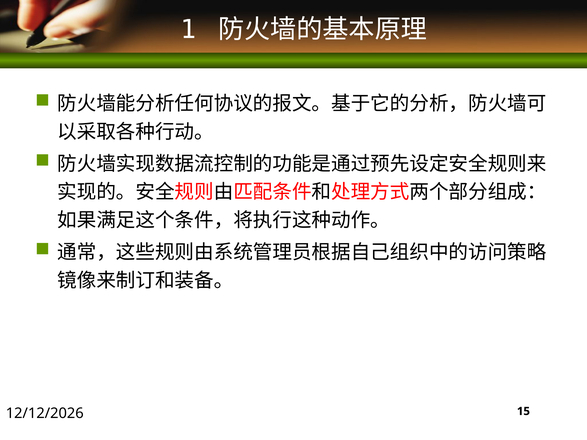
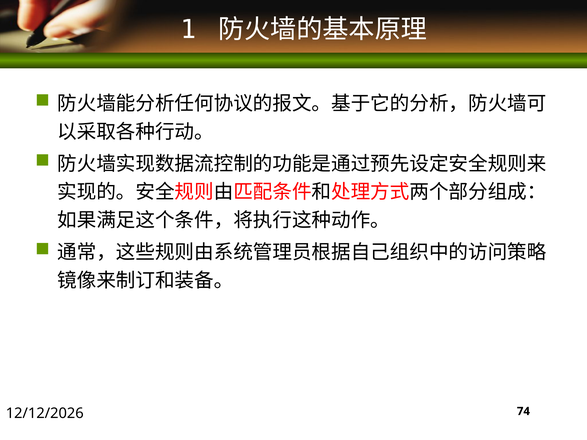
15: 15 -> 74 (523, 412)
